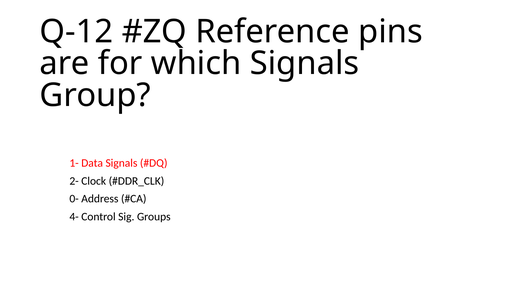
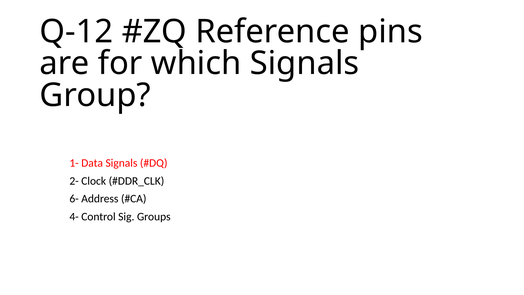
0-: 0- -> 6- (74, 199)
